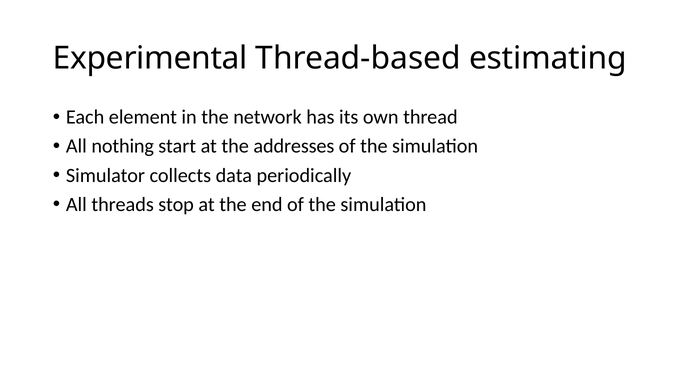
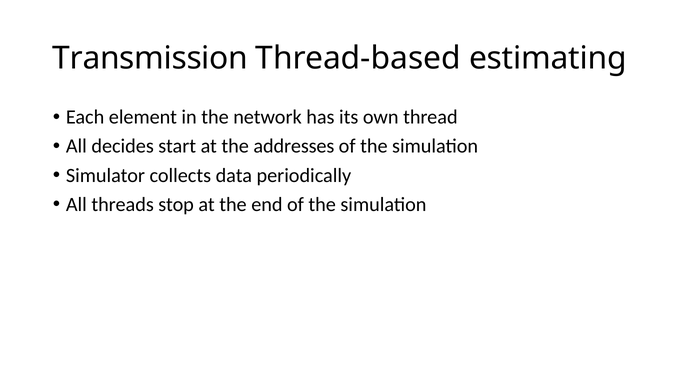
Experimental: Experimental -> Transmission (150, 58)
nothing: nothing -> decides (123, 146)
